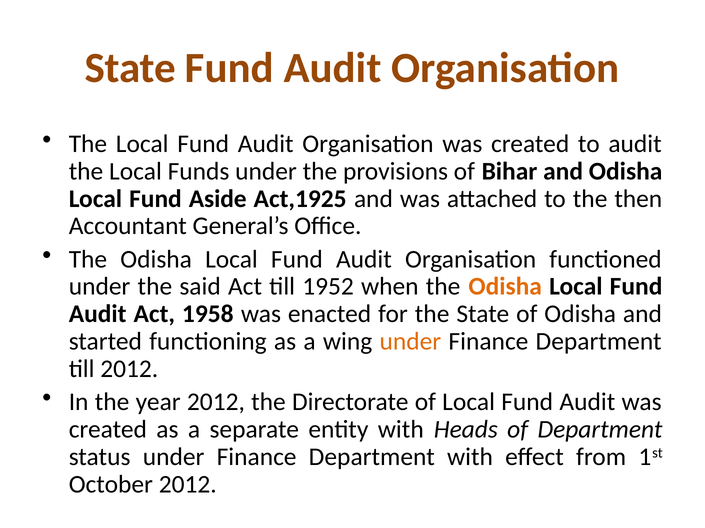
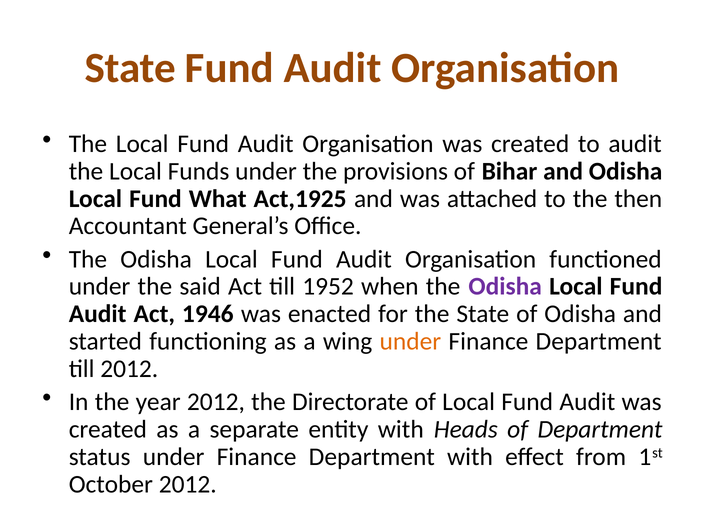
Aside: Aside -> What (218, 199)
Odisha colour: orange -> purple (505, 287)
1958: 1958 -> 1946 (208, 314)
